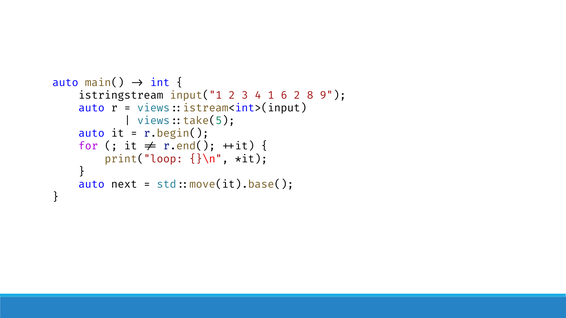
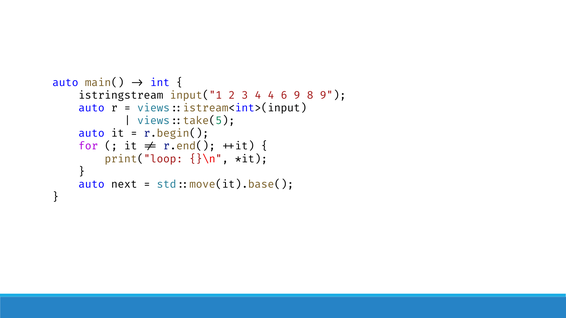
4 1: 1 -> 4 (271, 95)
6 2: 2 -> 9 (297, 95)
